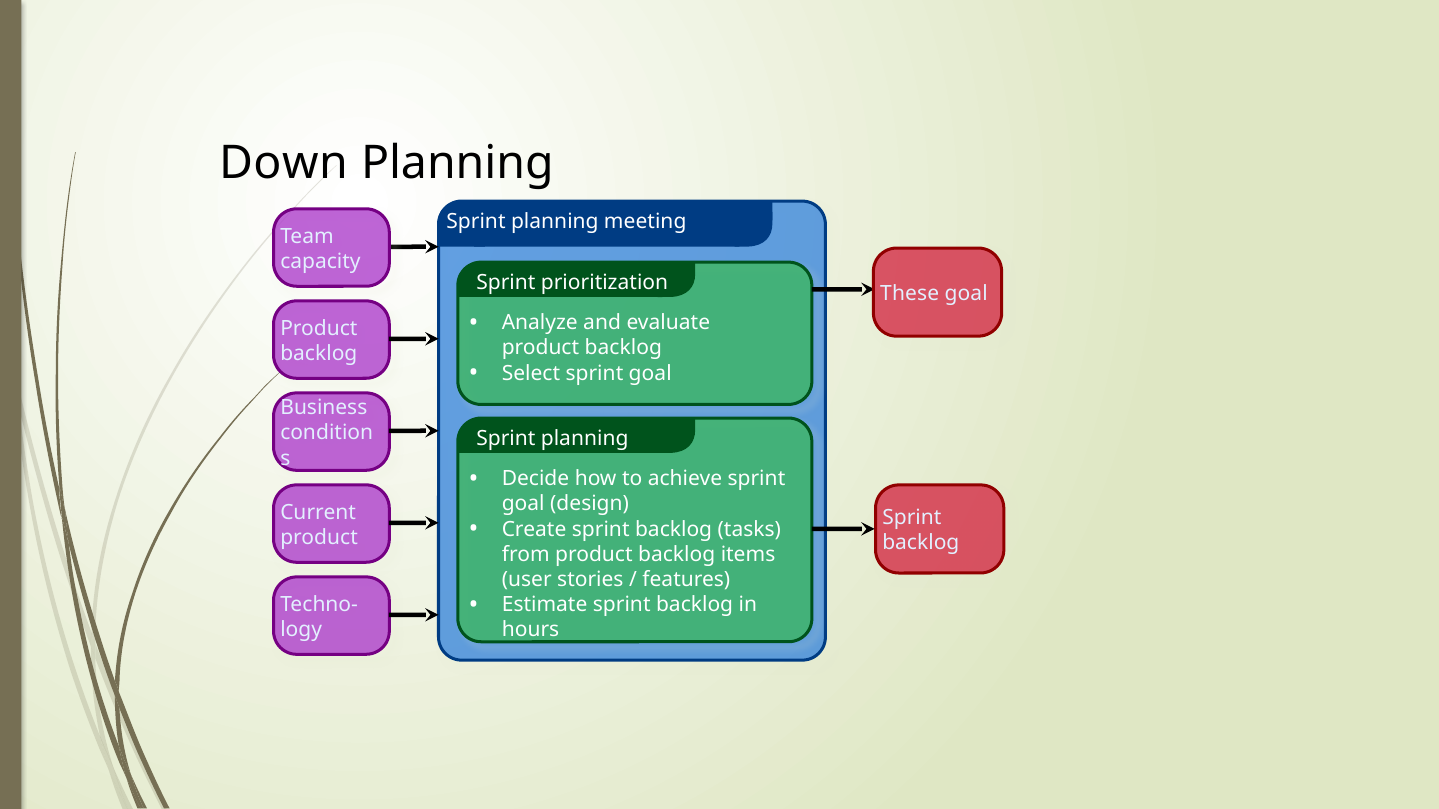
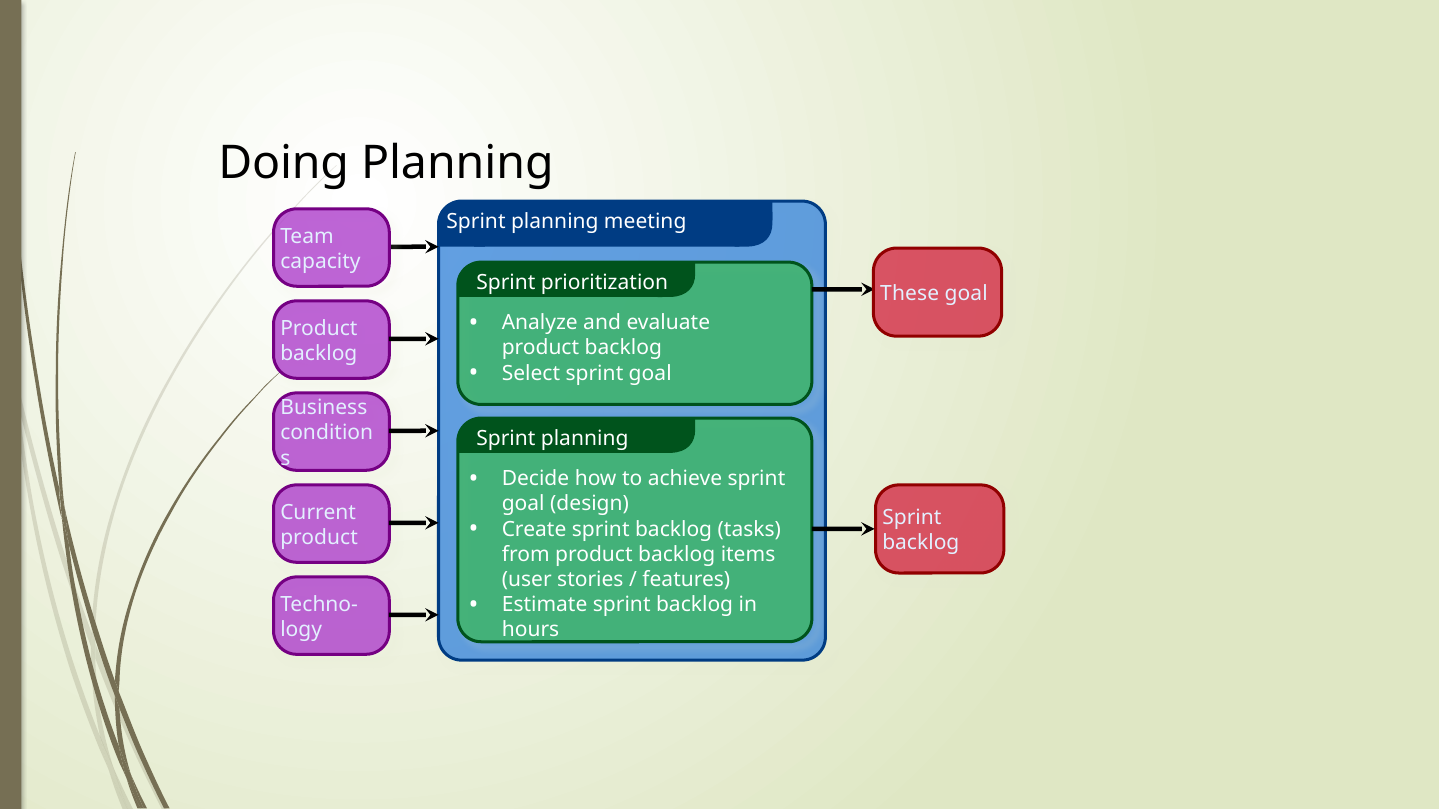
Down: Down -> Doing (284, 163)
